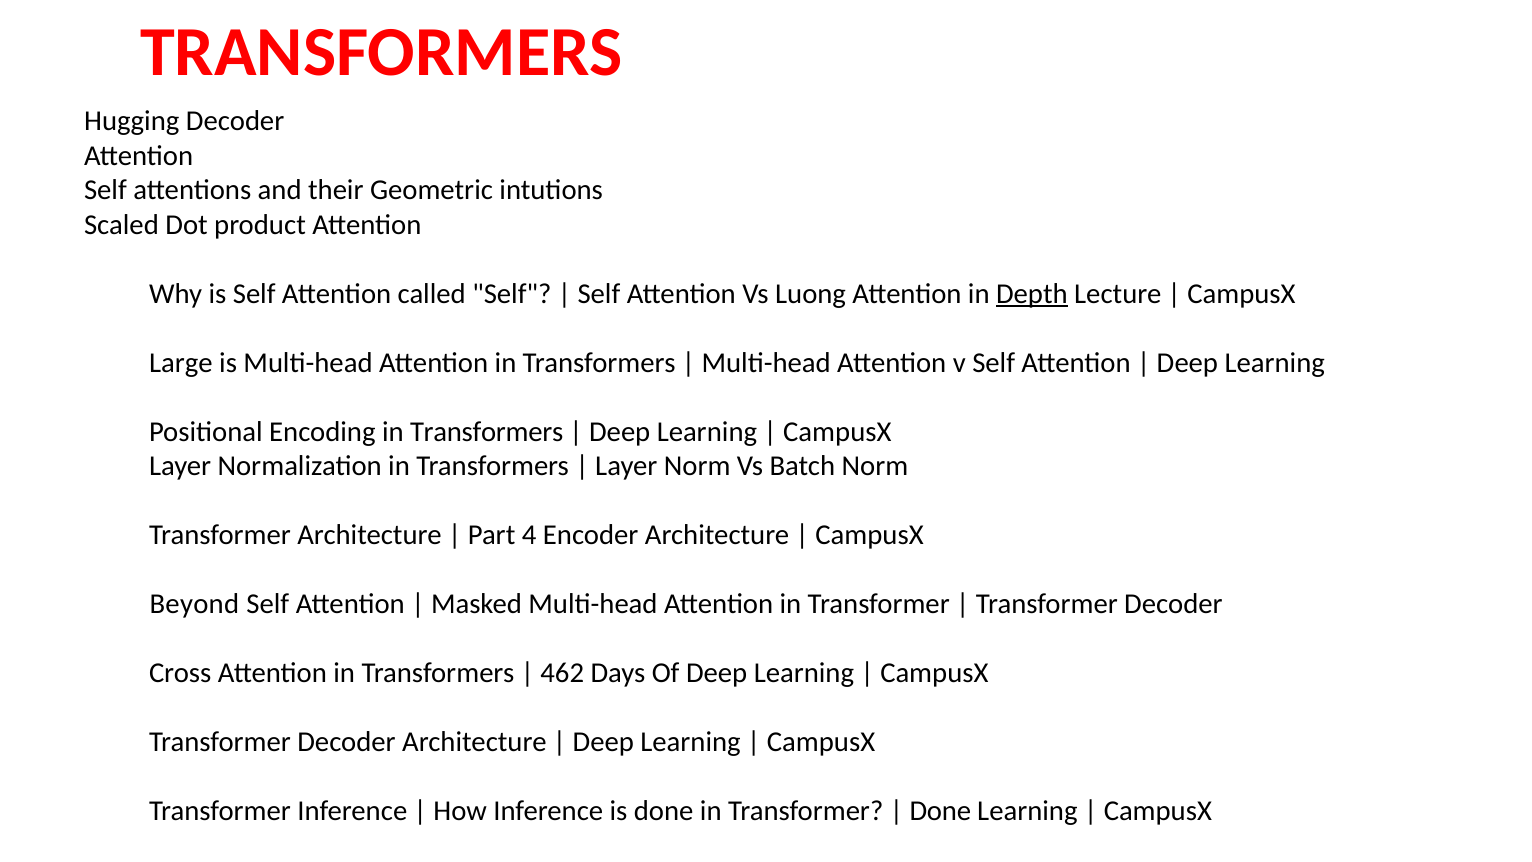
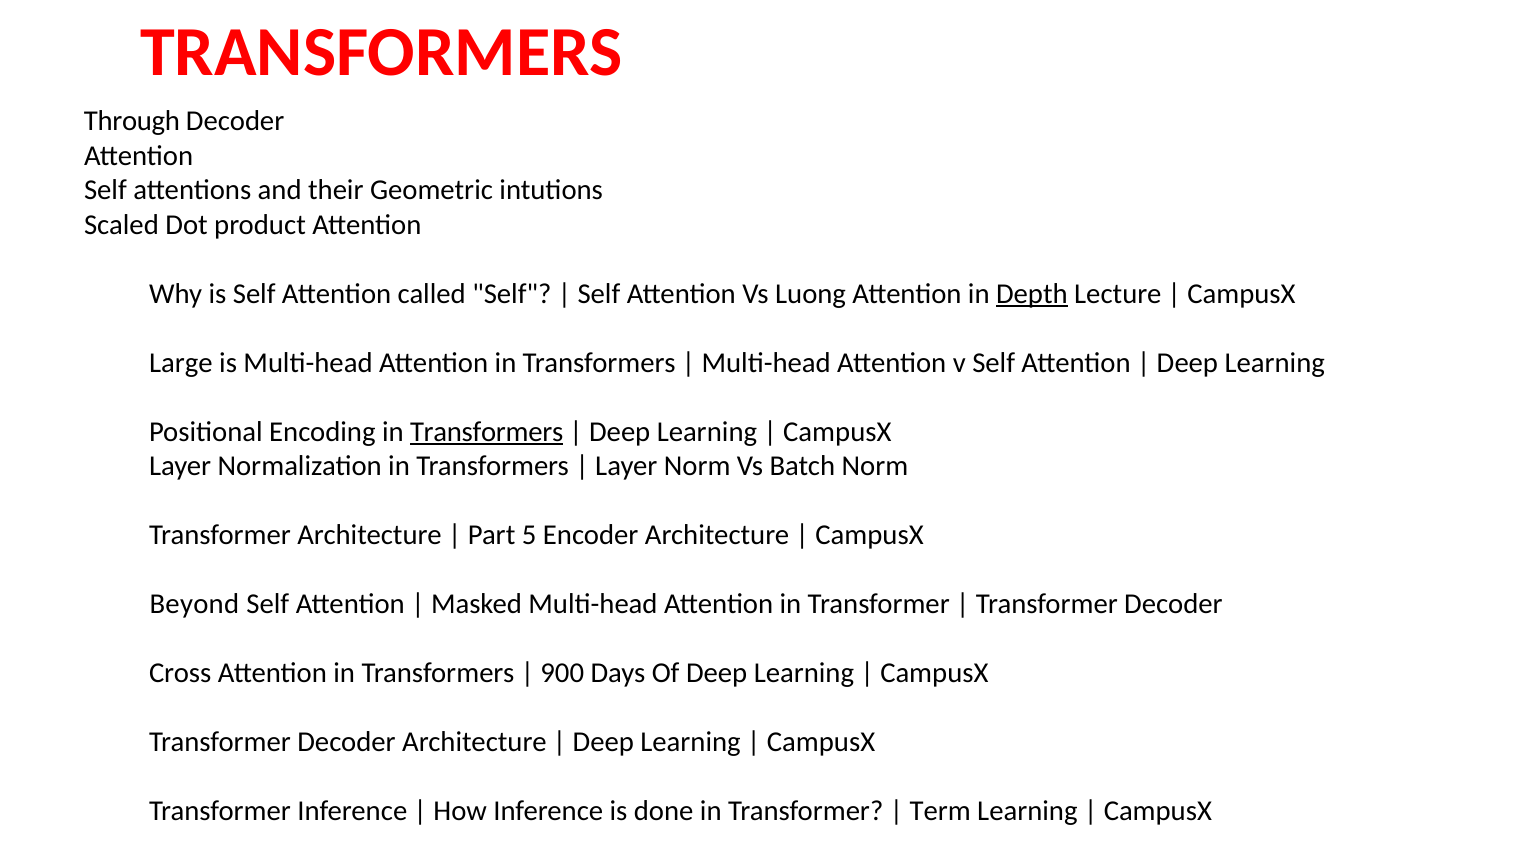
Hugging: Hugging -> Through (132, 121)
Transformers underline: none -> present (487, 432)
4: 4 -> 5 (529, 535)
462: 462 -> 900 (562, 673)
Done: Done -> Term (940, 811)
